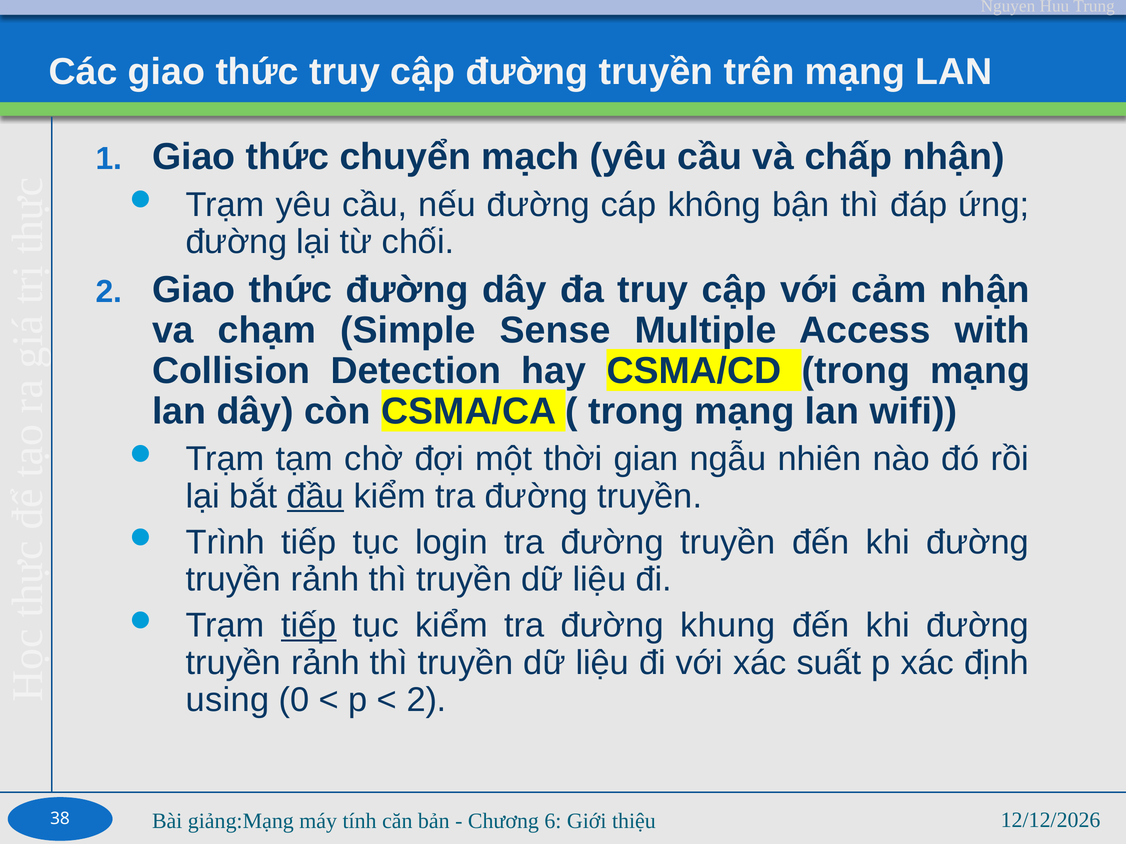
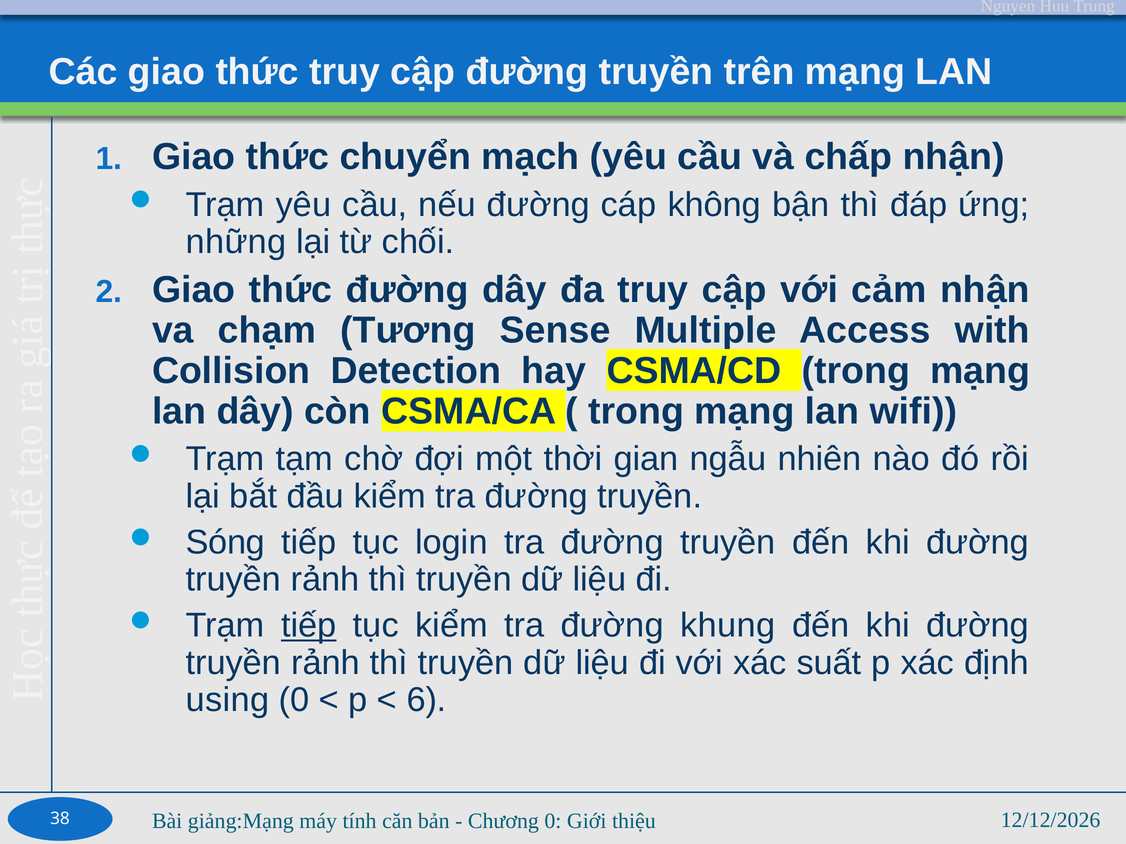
đường: đường -> những (236, 242)
Simple: Simple -> Tương (408, 330)
đầu underline: present -> none (315, 497)
Trình: Trình -> Sóng (225, 543)
2: 2 -> 6 (427, 700)
Chương 6: 6 -> 0 (553, 821)
